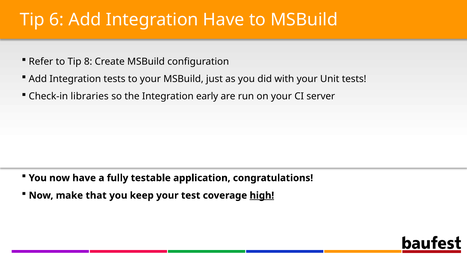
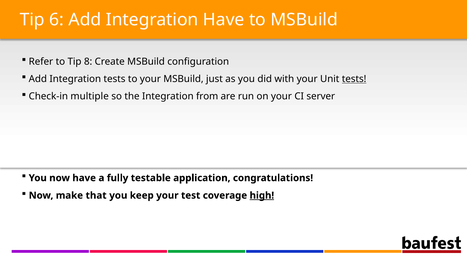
tests underline: none -> present (354, 79)
libraries: libraries -> multiple (90, 97)
early: early -> from (207, 97)
